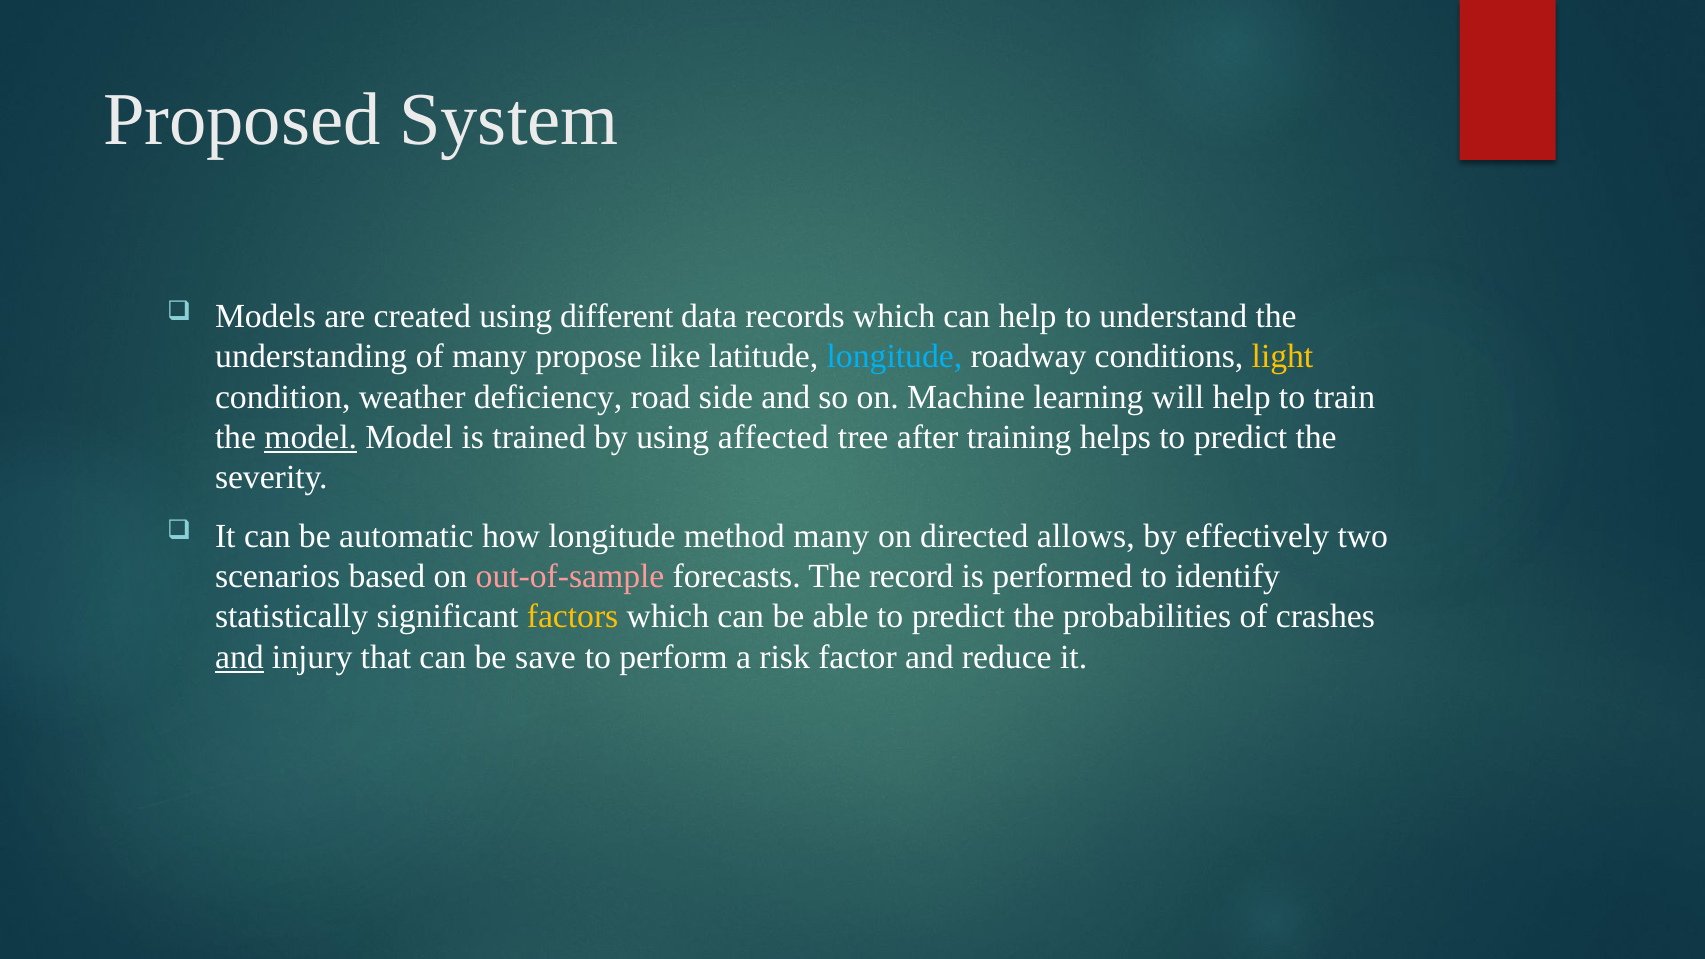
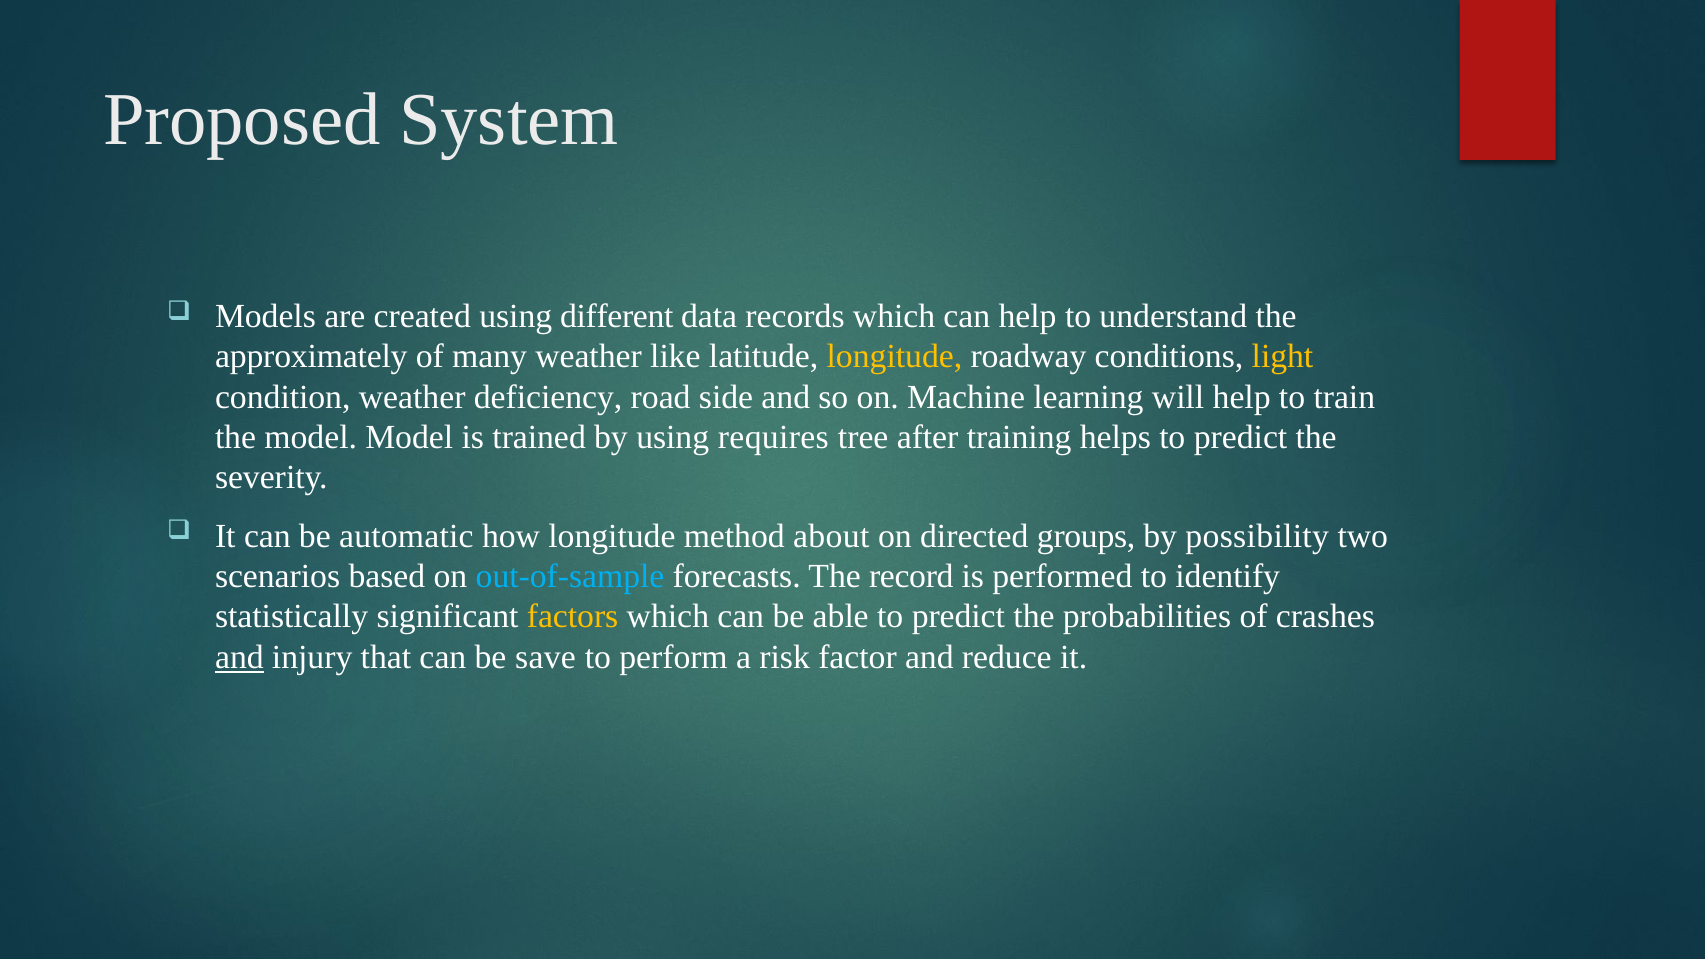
understanding: understanding -> approximately (311, 356)
many propose: propose -> weather (589, 356)
longitude colour: light blue -> yellow (894, 356)
model underline: present -> none (311, 437)
affected: affected -> requires (773, 437)
method many: many -> about (831, 536)
allows: allows -> groups (1086, 536)
effectively: effectively -> possibility (1257, 536)
out-of-sample colour: pink -> light blue (570, 576)
